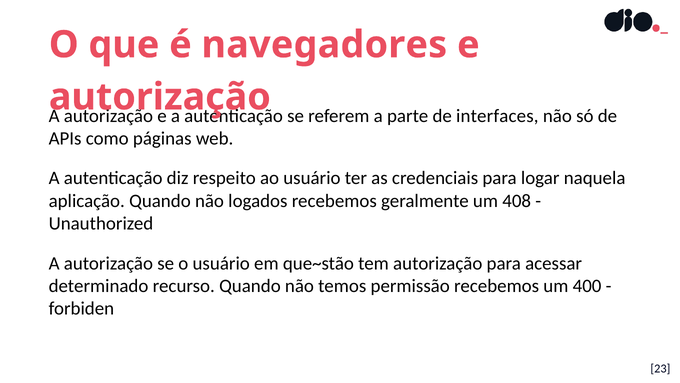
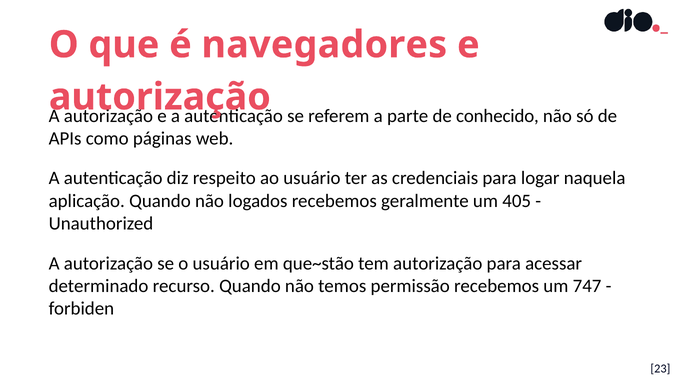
interfaces: interfaces -> conhecido (497, 116)
408: 408 -> 405 (517, 201)
400: 400 -> 747 (587, 286)
